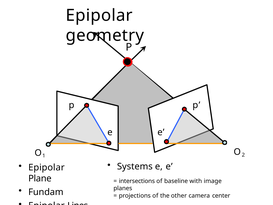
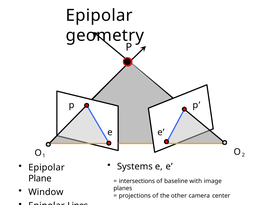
Fundam: Fundam -> Window (46, 192)
